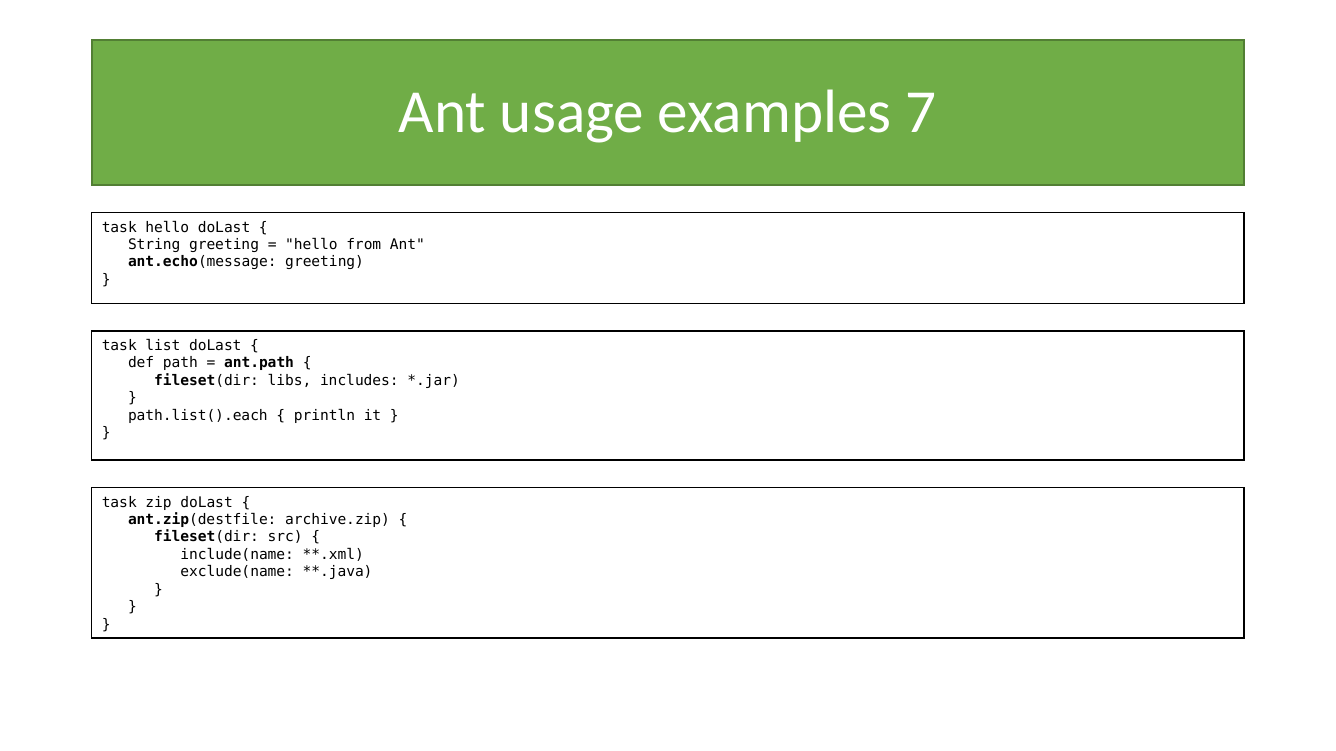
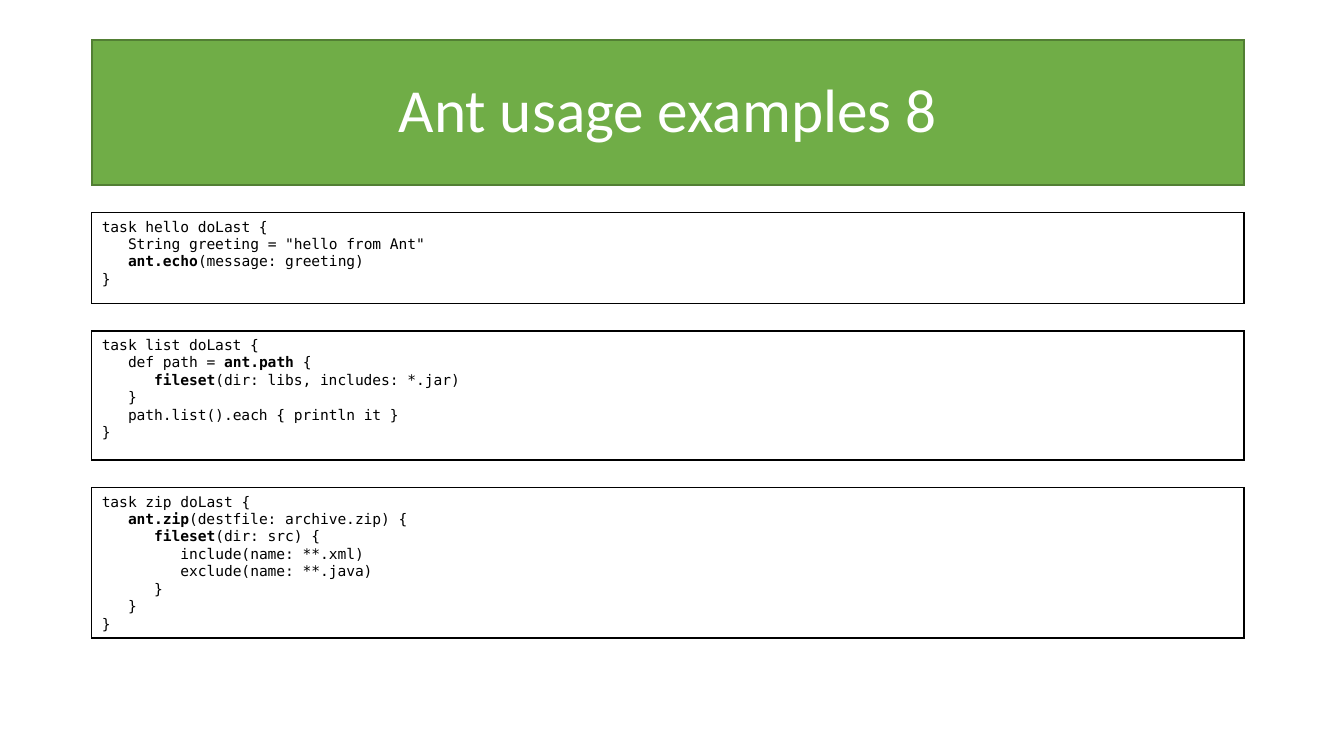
7: 7 -> 8 (921, 112)
